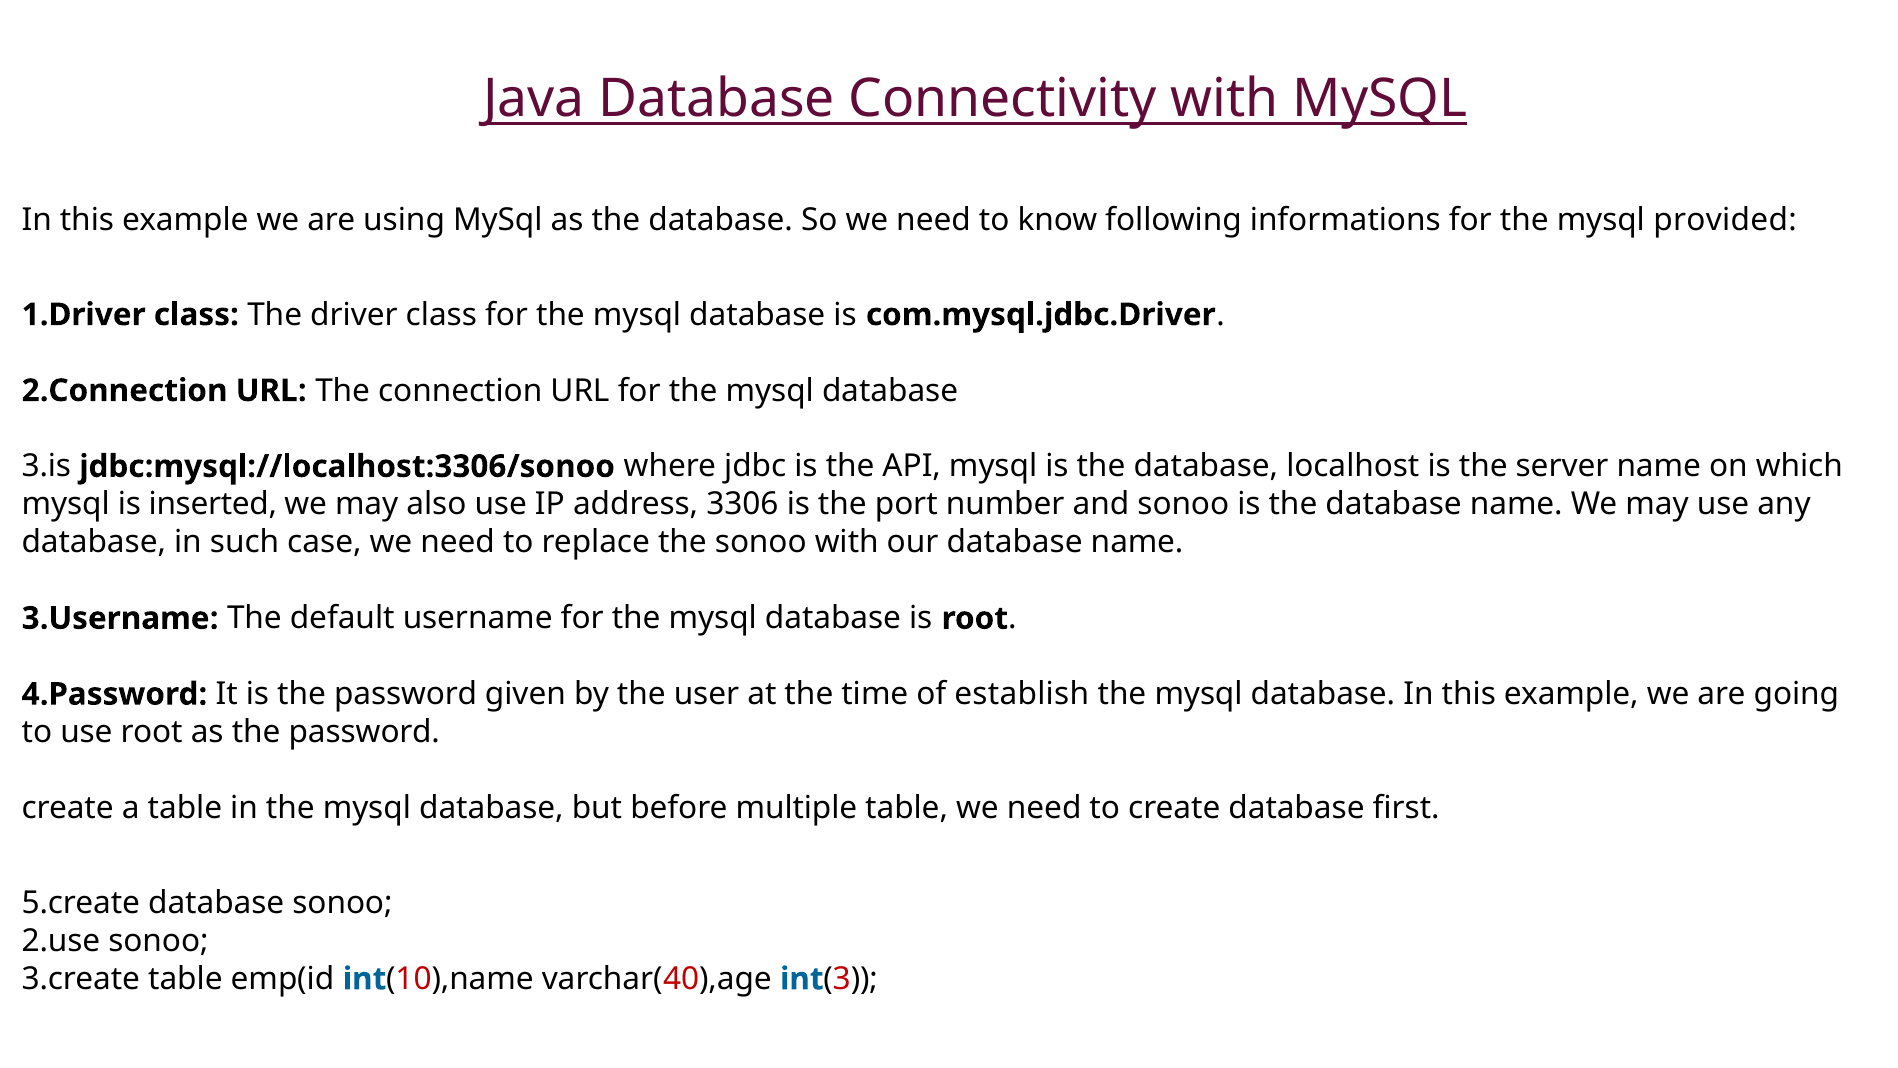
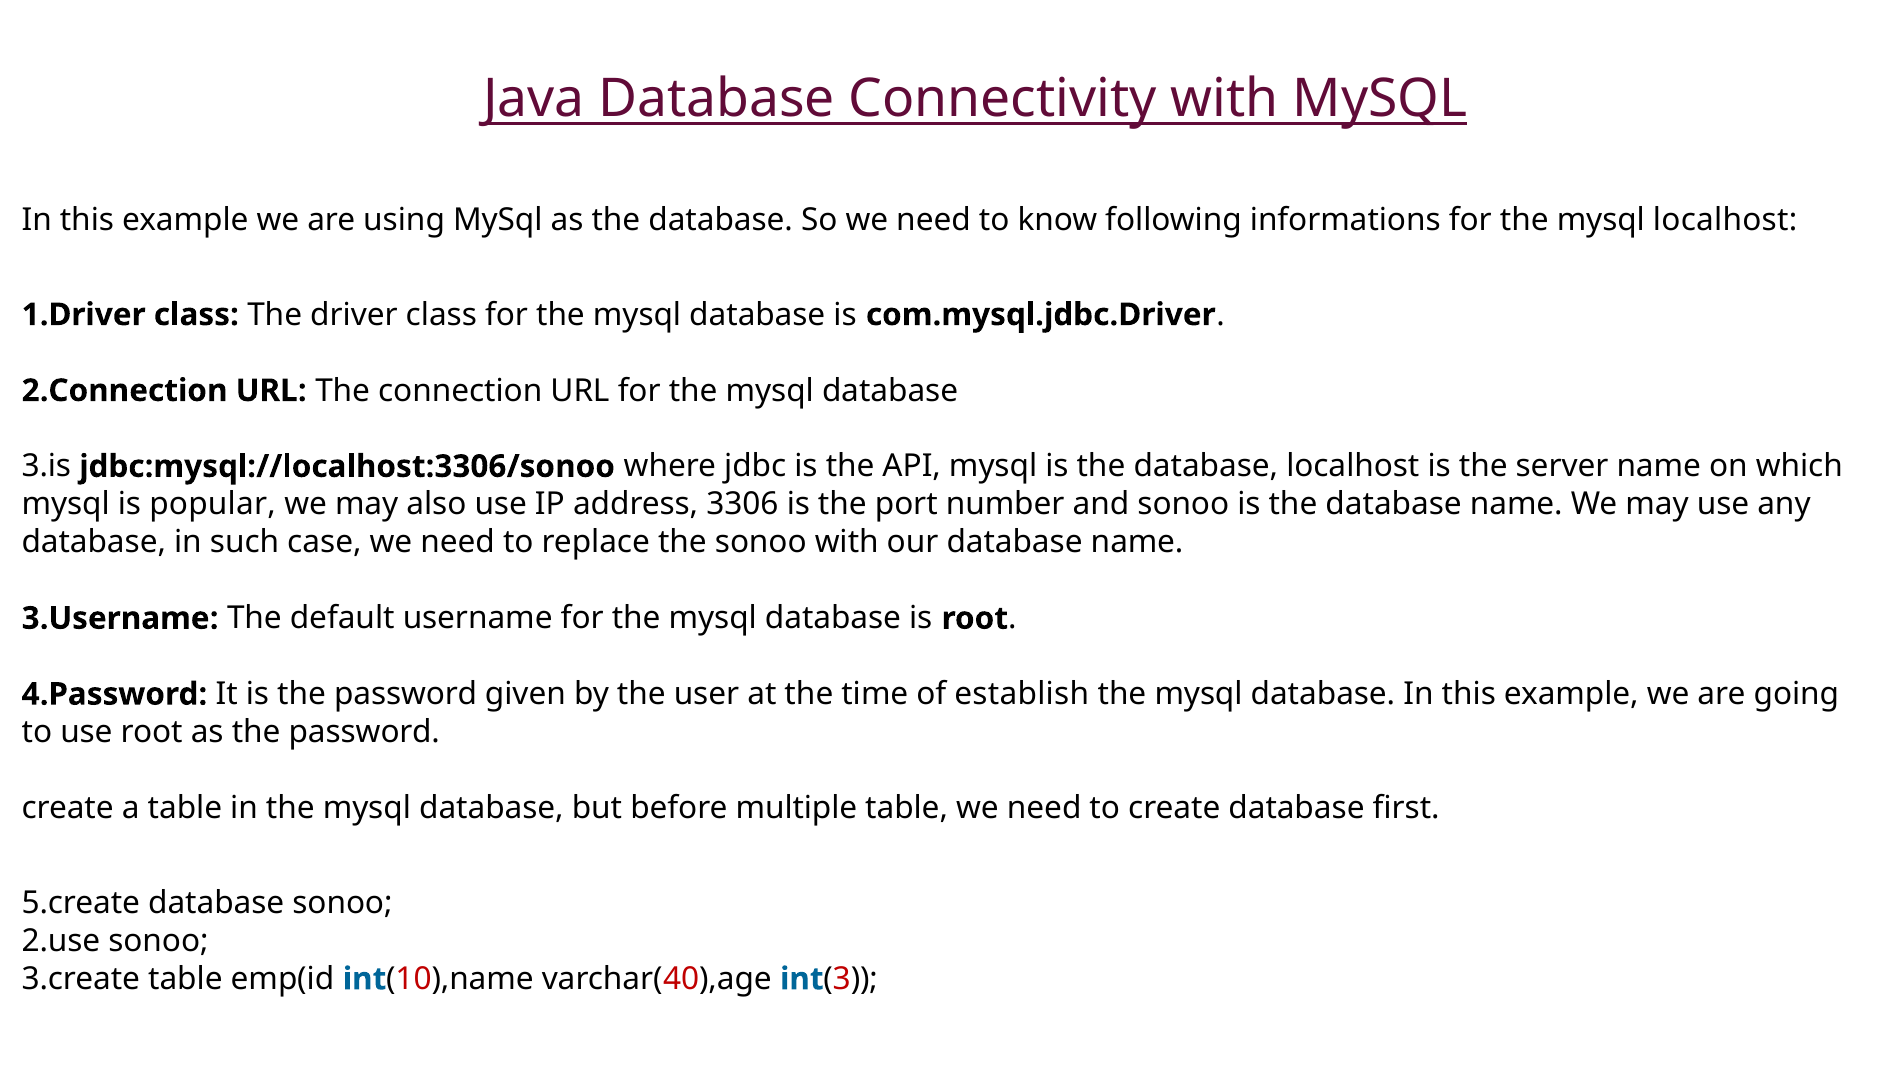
mysql provided: provided -> localhost (1725, 220)
inserted: inserted -> popular (213, 504)
